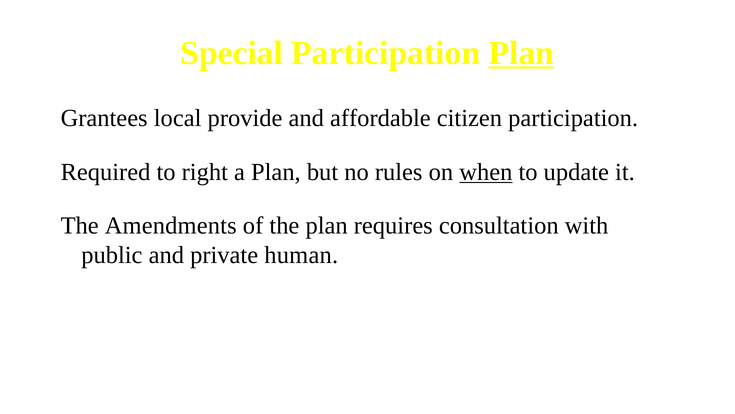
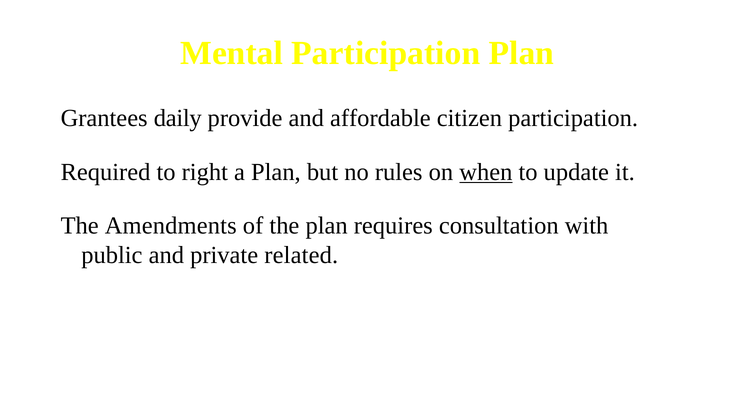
Special: Special -> Mental (232, 53)
Plan underline: present -> none (521, 53)
local: local -> daily (178, 118)
human: human -> related (301, 255)
